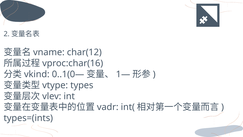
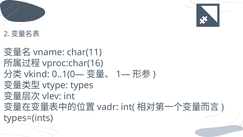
char(12: char(12 -> char(11 (84, 52)
